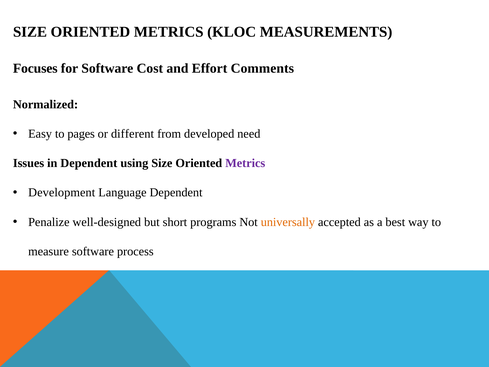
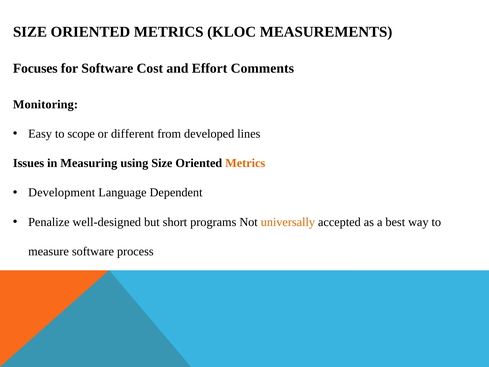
Normalized: Normalized -> Monitoring (45, 104)
pages: pages -> scope (81, 134)
need: need -> lines (249, 134)
in Dependent: Dependent -> Measuring (89, 163)
Metrics colour: purple -> orange (245, 163)
